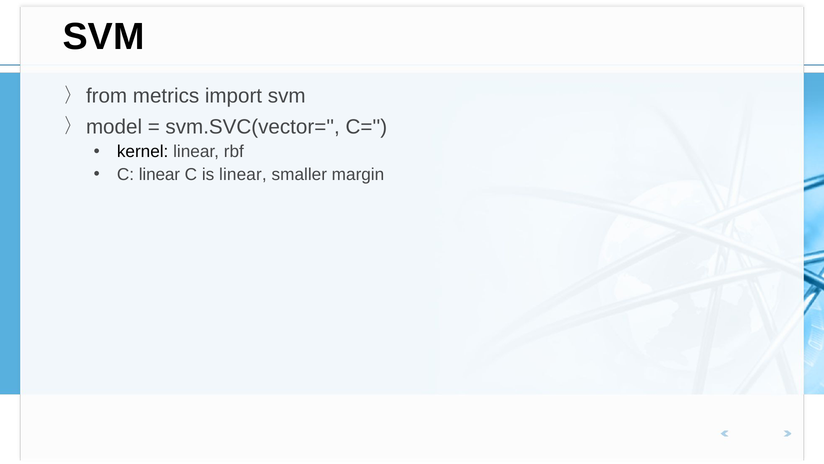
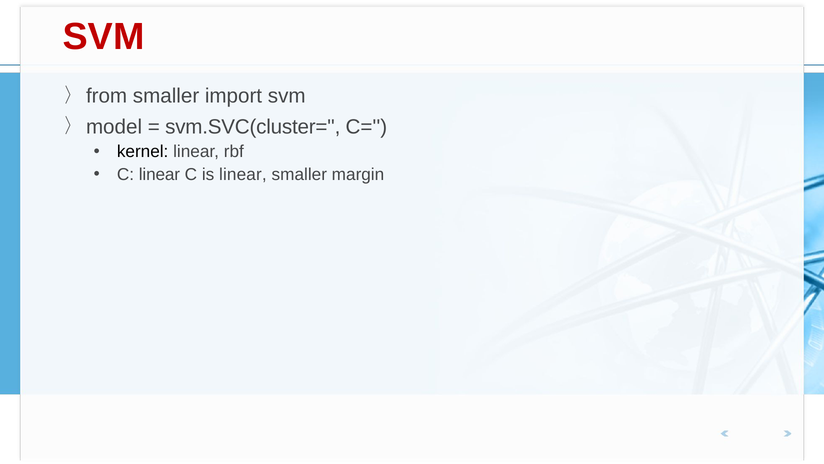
SVM colour: black -> red (104, 37)
metrics: metrics -> smaller (166, 96)
svm.SVC(vector=: svm.SVC(vector= -> svm.SVC(cluster= (253, 127)
